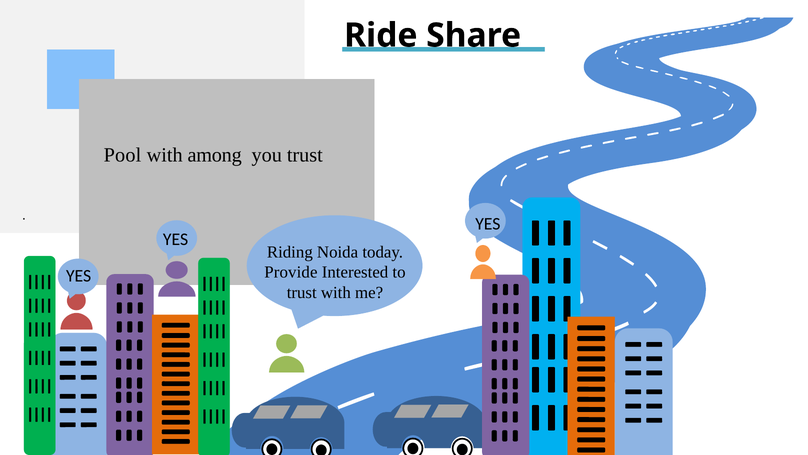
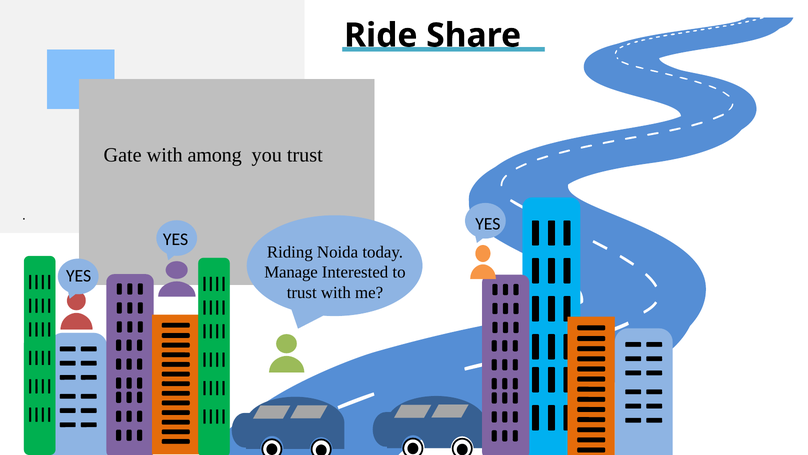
Pool: Pool -> Gate (123, 155)
Provide: Provide -> Manage (291, 272)
